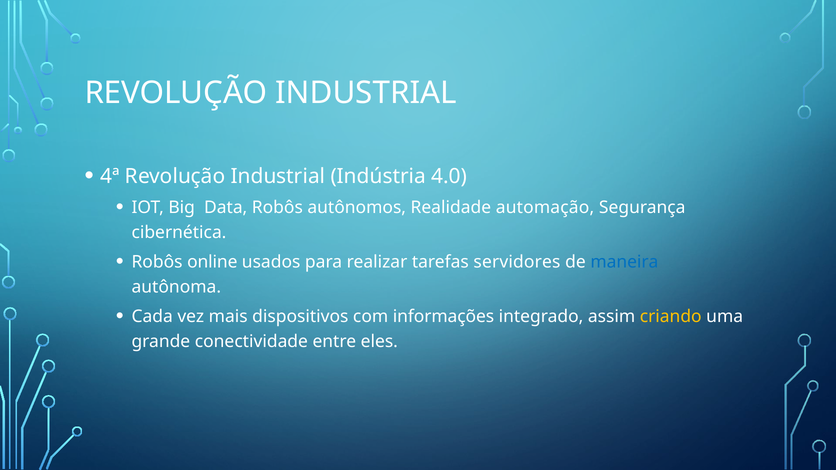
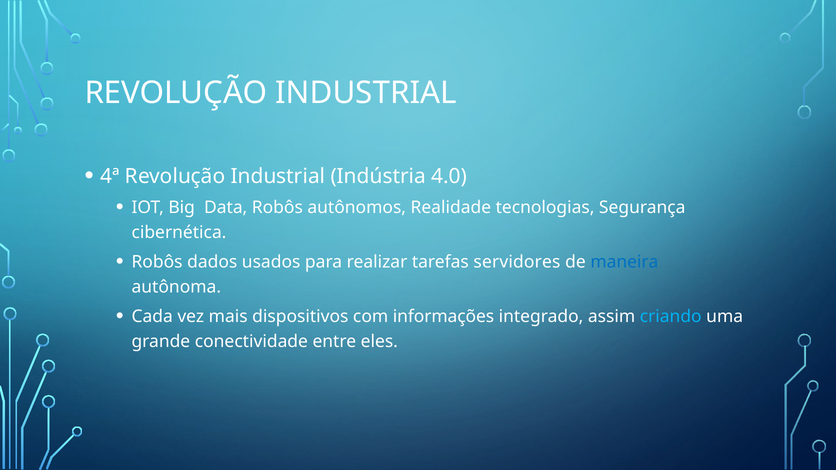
automação: automação -> tecnologias (545, 208)
online: online -> dados (212, 262)
criando colour: yellow -> light blue (671, 317)
